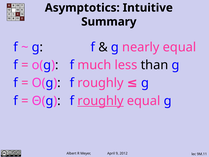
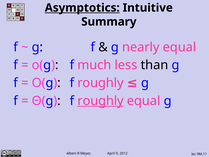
Asymptotics underline: none -> present (82, 8)
